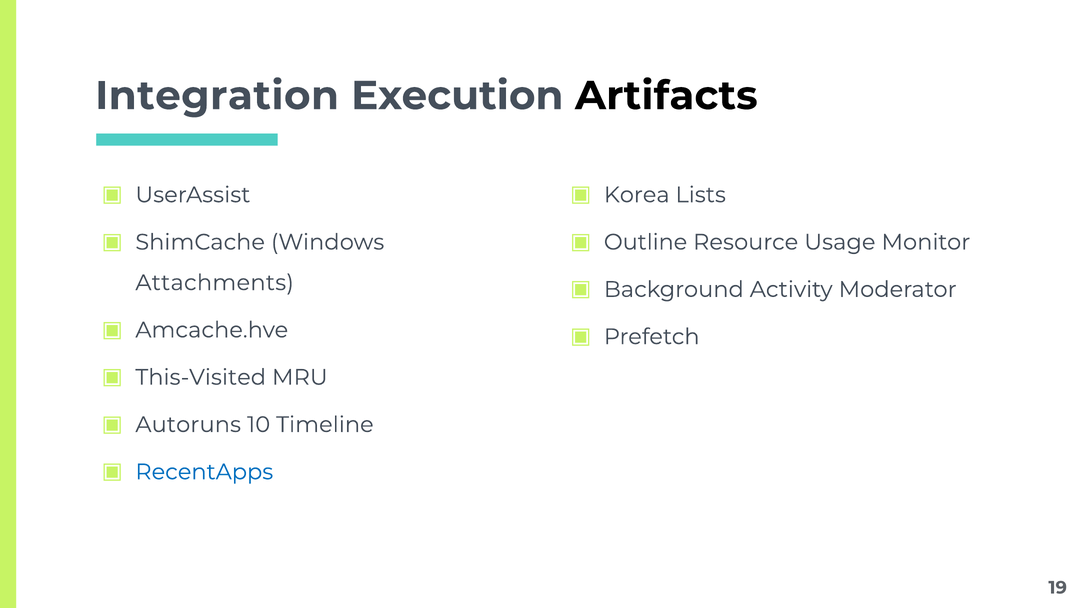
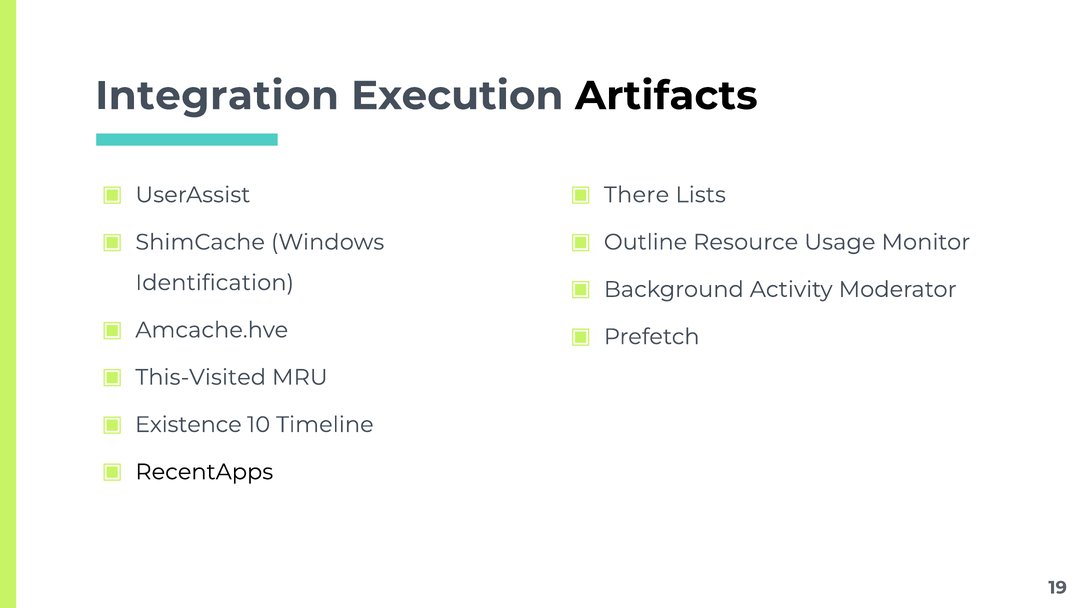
Korea: Korea -> There (637, 195)
Attachments: Attachments -> Identification (215, 283)
Autoruns: Autoruns -> Existence (188, 425)
RecentApps colour: blue -> black (204, 472)
